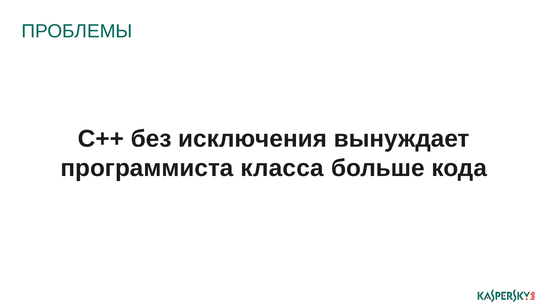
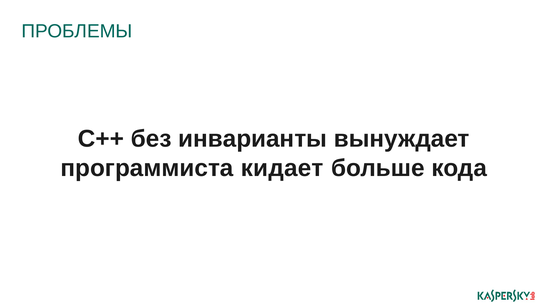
исключения: исключения -> инварианты (253, 139)
класса: класса -> кидает (282, 168)
